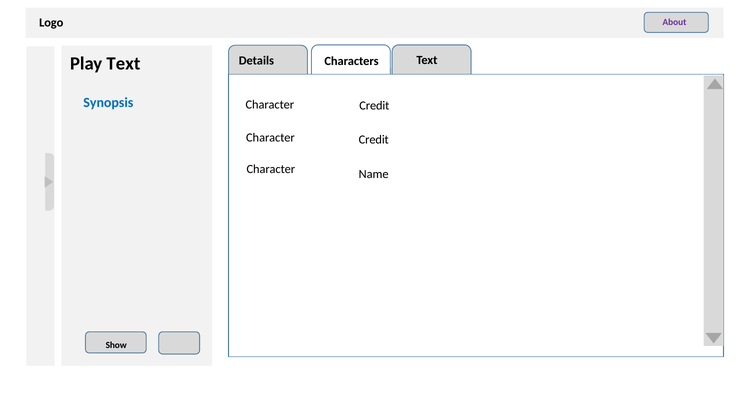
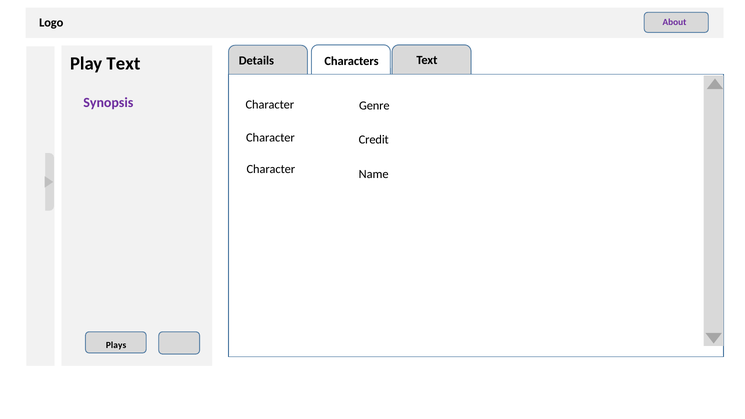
Synopsis colour: blue -> purple (108, 103)
Credit: Credit -> Genre (374, 105)
Show: Show -> Plays (116, 345)
